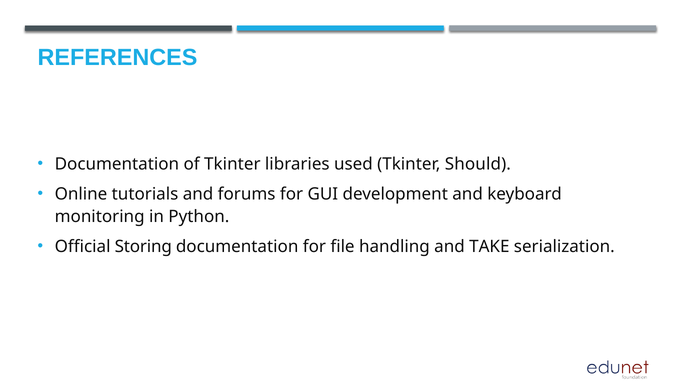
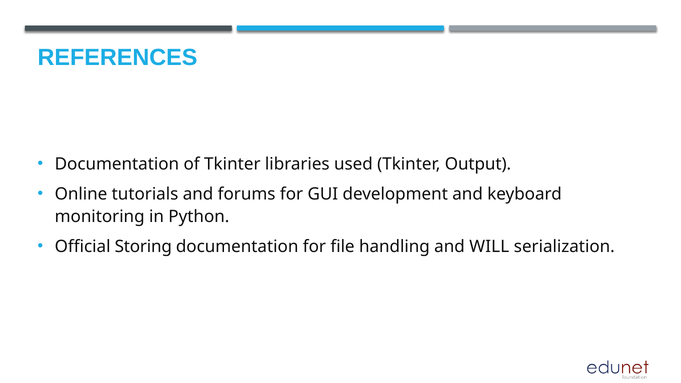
Should: Should -> Output (478, 164)
TAKE: TAKE -> WILL (489, 247)
